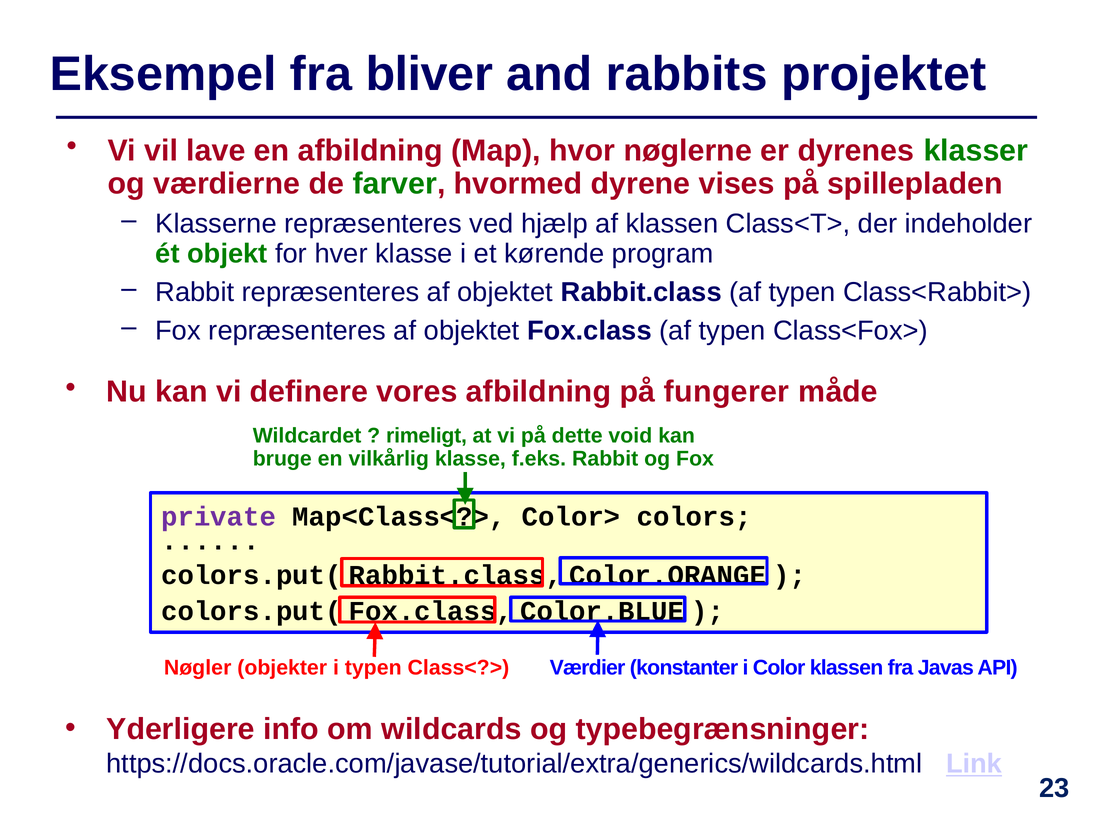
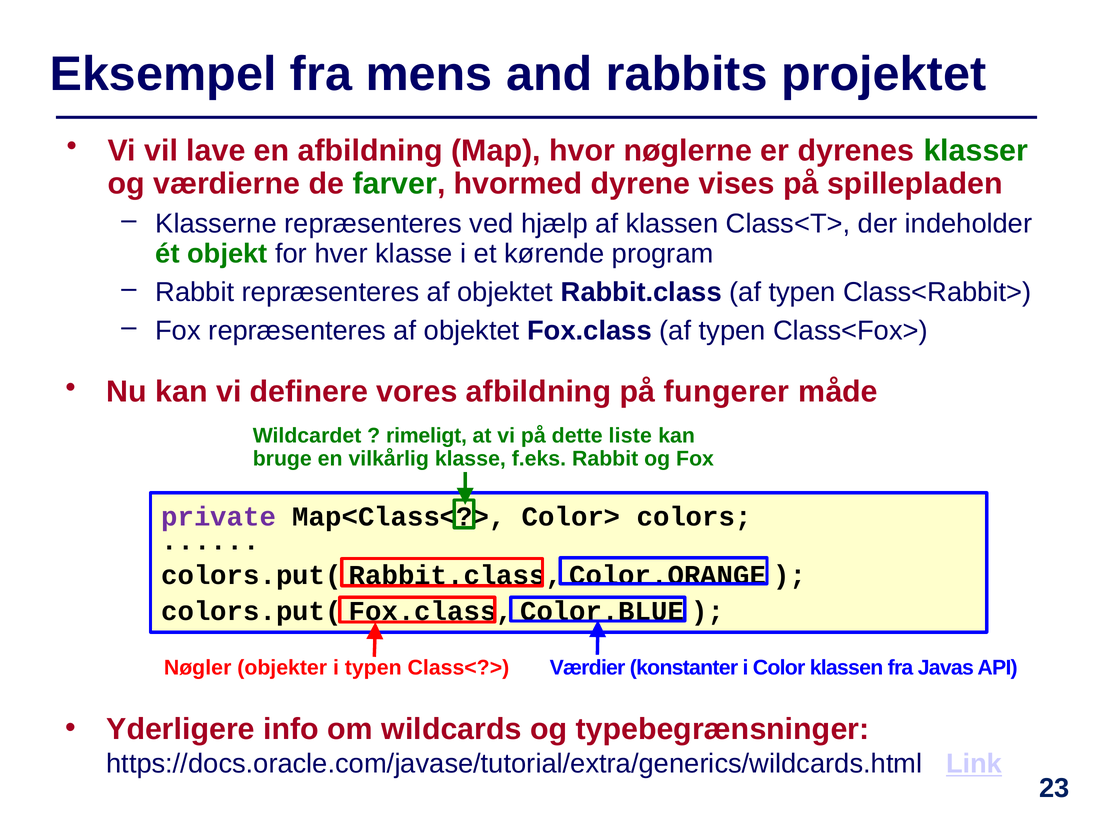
bliver: bliver -> mens (429, 74)
void: void -> liste (630, 436)
